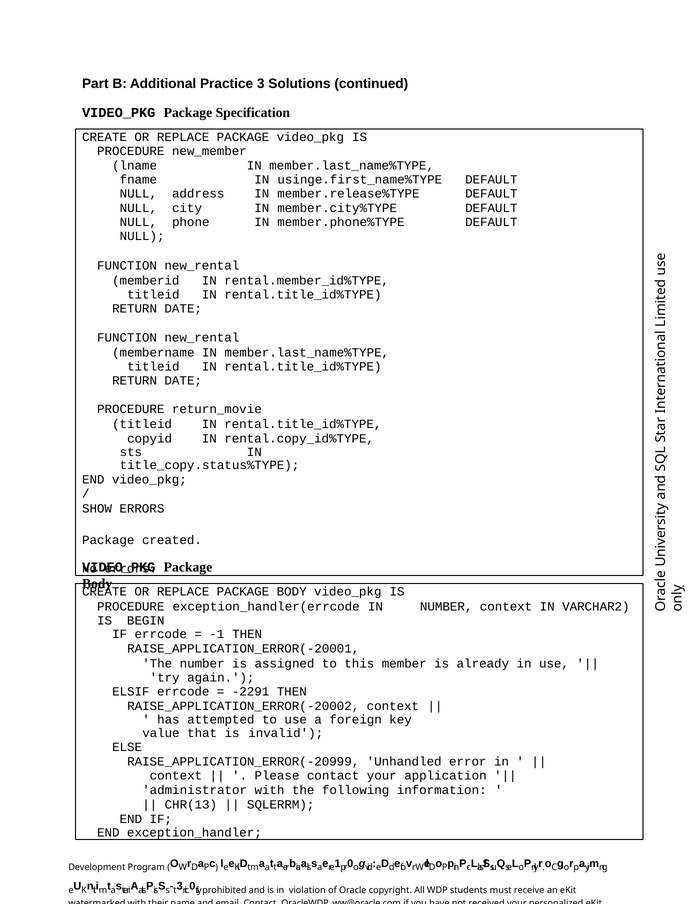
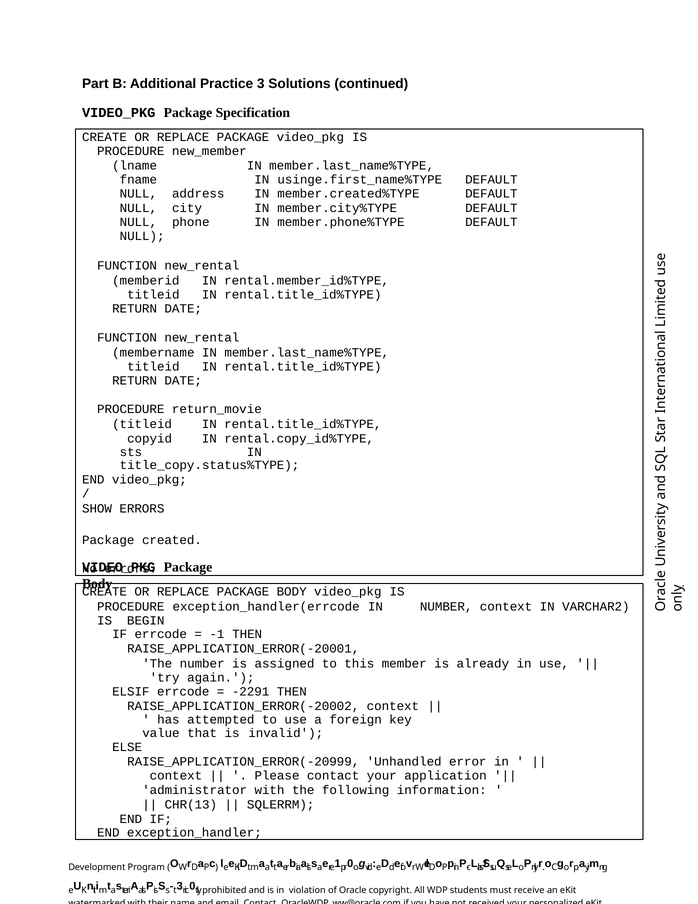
member.release%TYPE: member.release%TYPE -> member.created%TYPE (348, 194)
